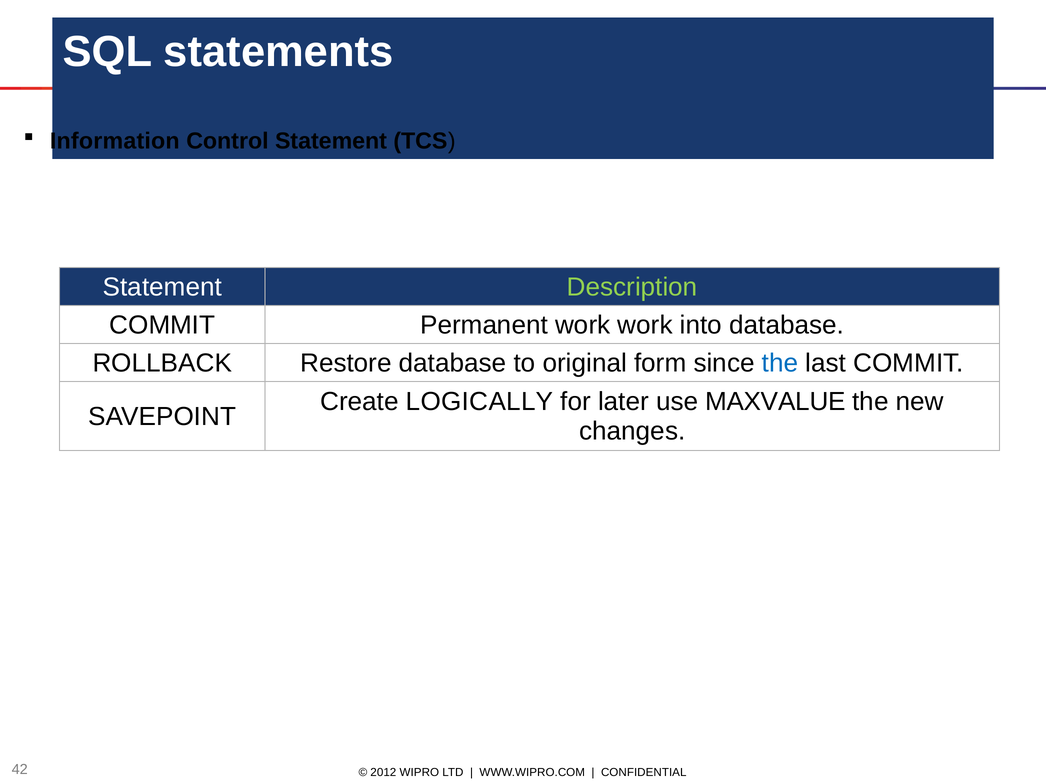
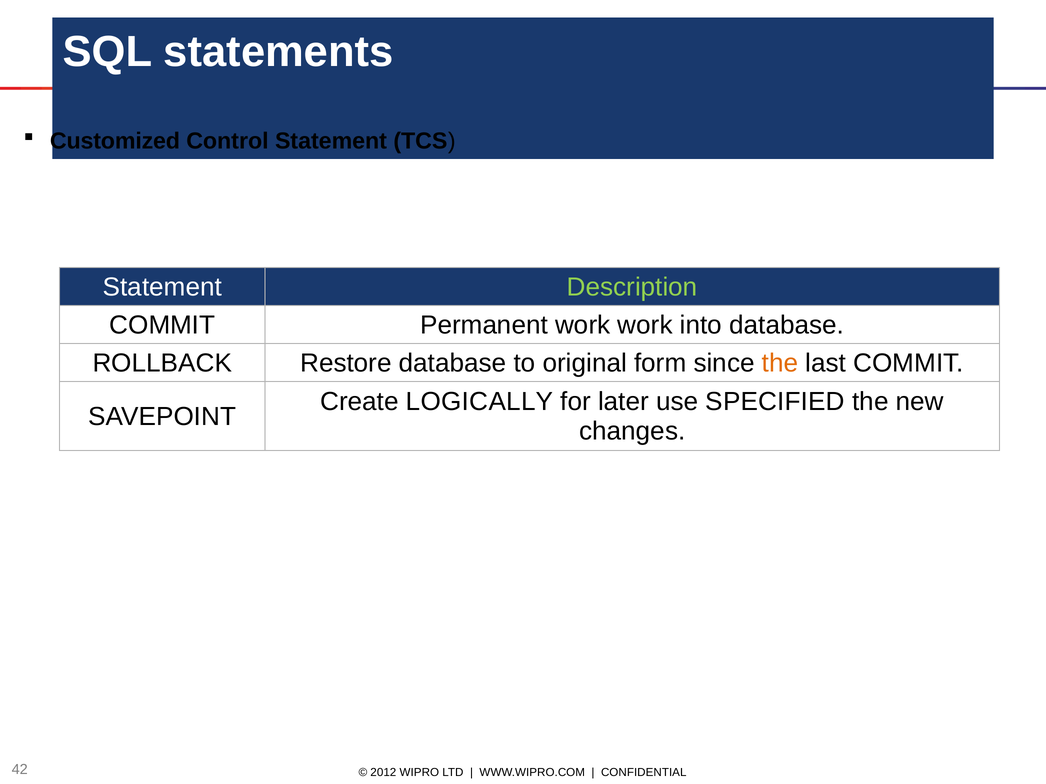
Information: Information -> Customized (115, 141)
the colour: blue -> orange (780, 363)
MAXVALUE: MAXVALUE -> SPECIFIED (775, 402)
